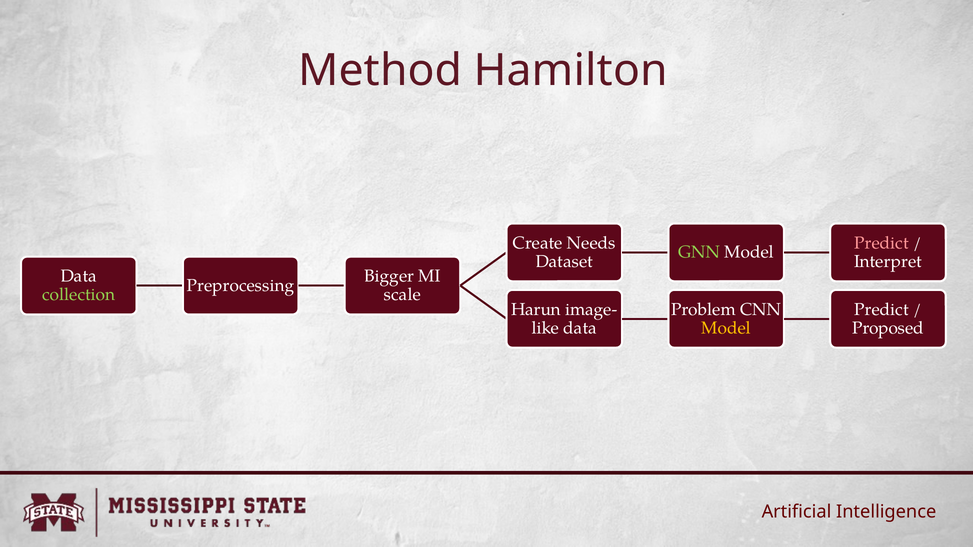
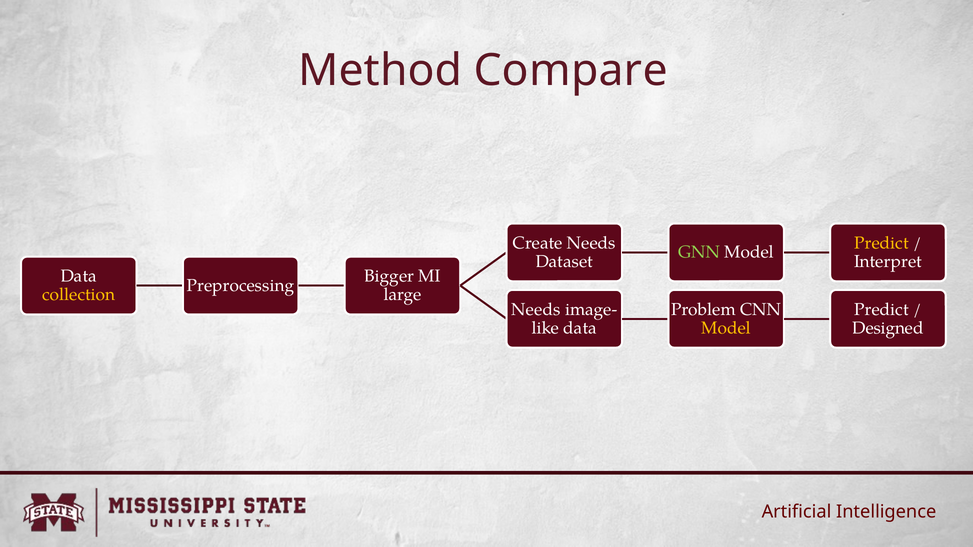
Hamilton: Hamilton -> Compare (571, 71)
Predict colour: pink -> yellow (882, 243)
collection colour: light green -> yellow (79, 295)
scale: scale -> large (403, 295)
Harun: Harun -> Needs (536, 310)
Proposed: Proposed -> Designed (888, 328)
